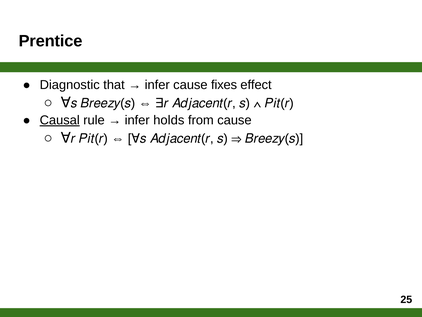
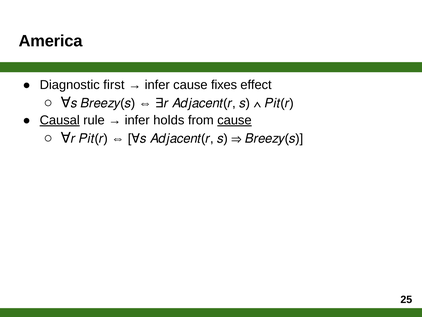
Prentice: Prentice -> America (51, 41)
that: that -> first (114, 85)
cause underline: none -> present (234, 120)
